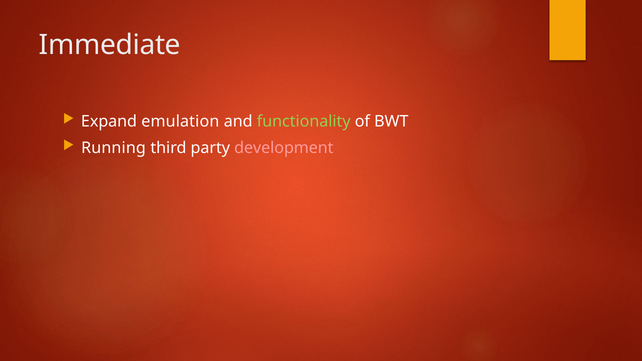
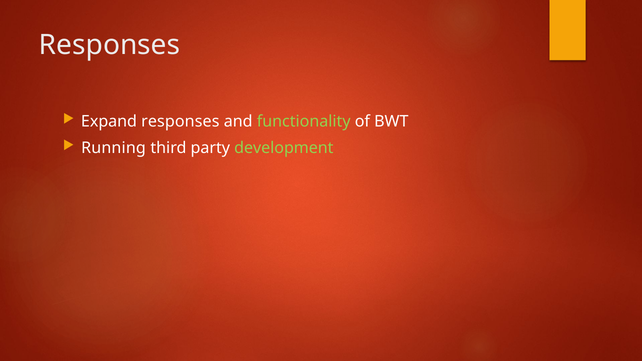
Immediate: Immediate -> Responses (110, 45)
Expand emulation: emulation -> responses (180, 121)
development colour: pink -> light green (284, 148)
